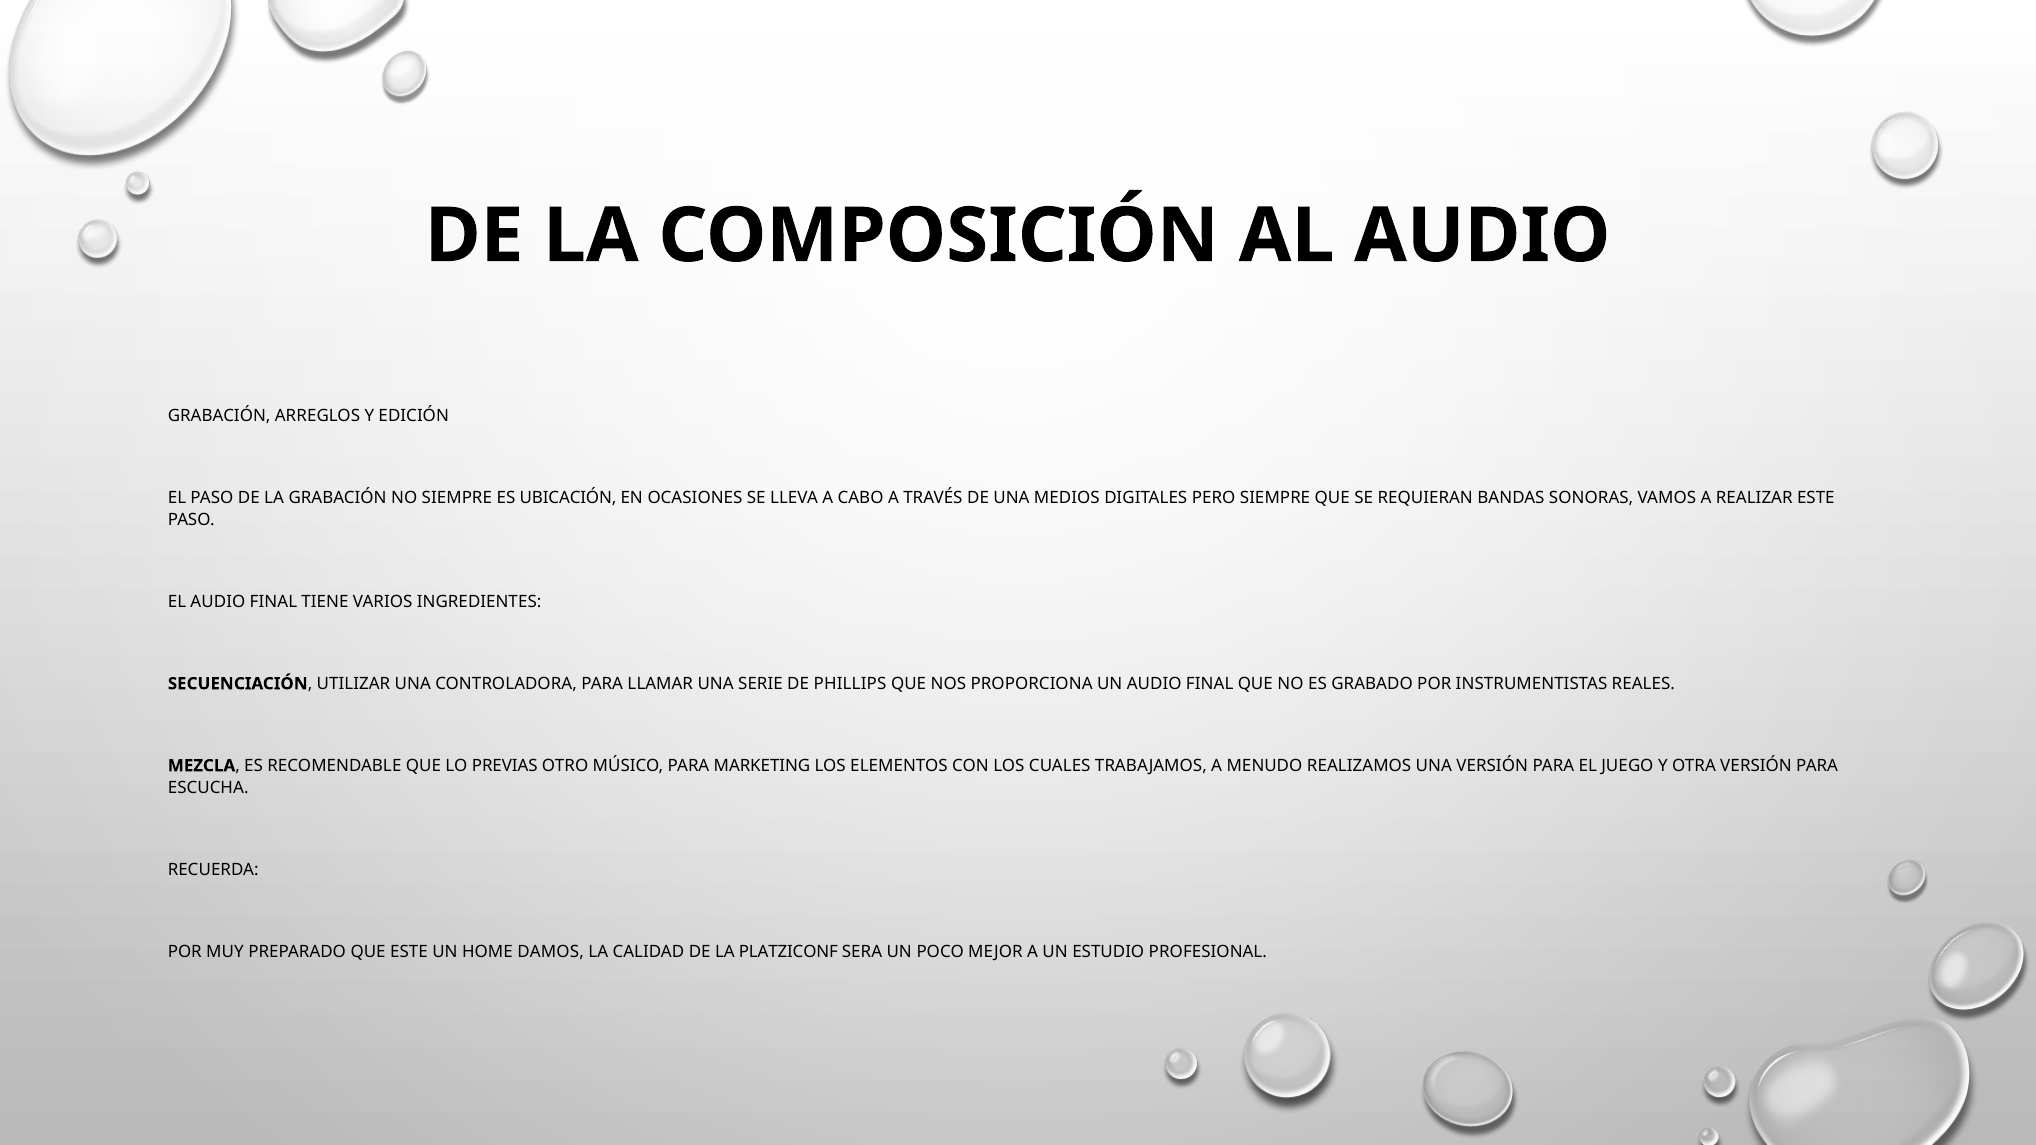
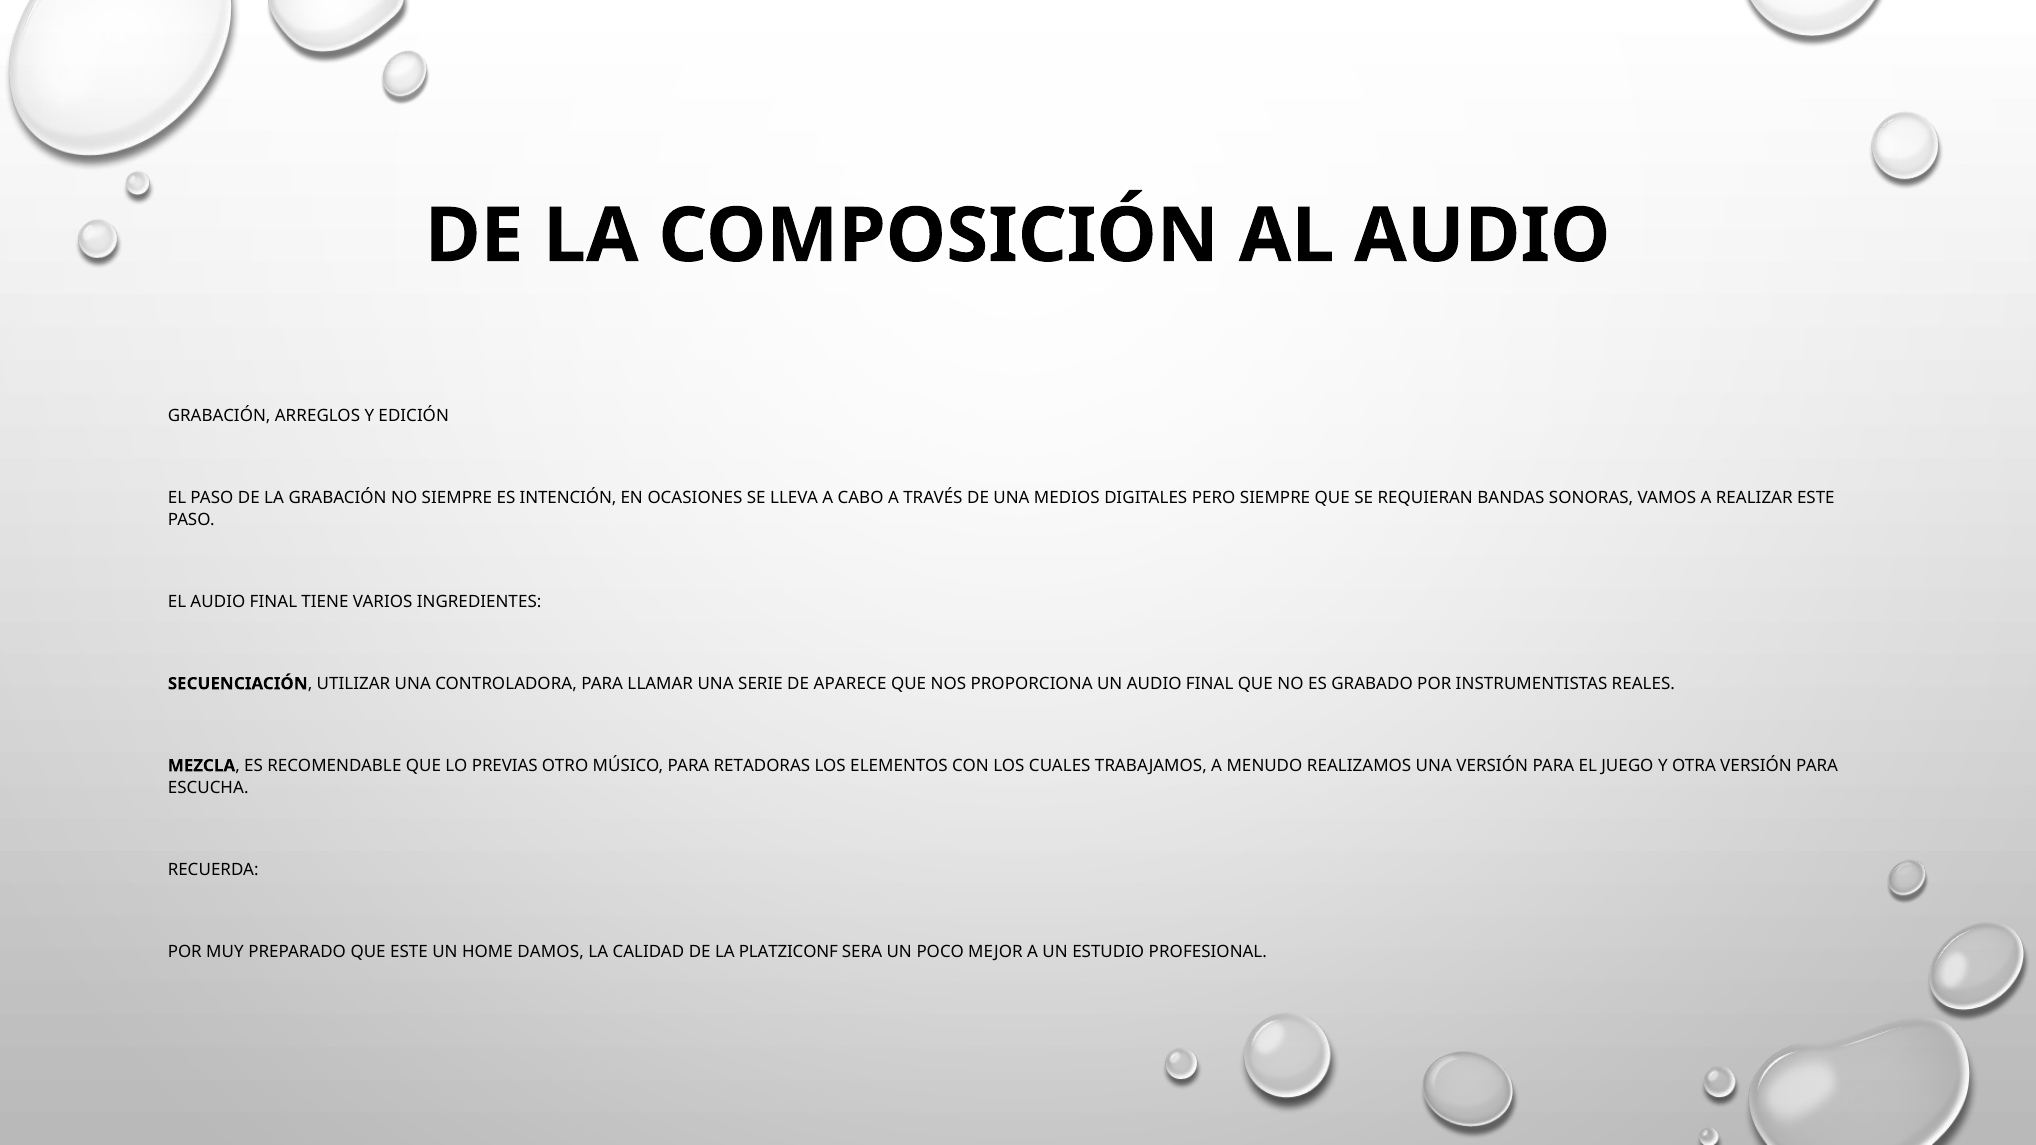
UBICACIÓN: UBICACIÓN -> INTENCIÓN (568, 498)
PHILLIPS: PHILLIPS -> APARECE (850, 684)
MARKETING: MARKETING -> RETADORAS (762, 766)
